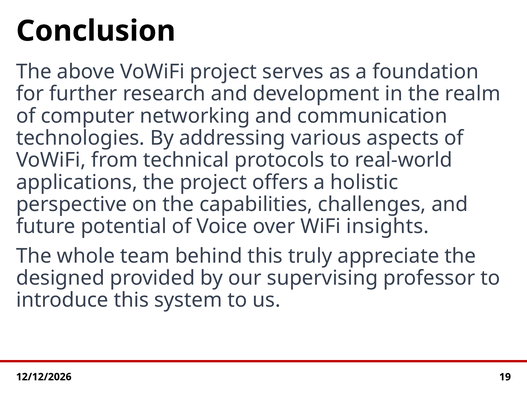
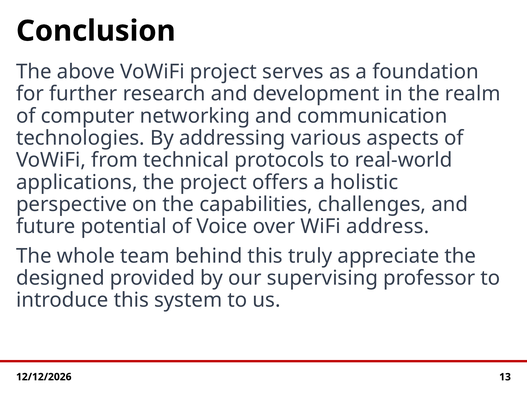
insights: insights -> address (388, 227)
19: 19 -> 13 (505, 377)
